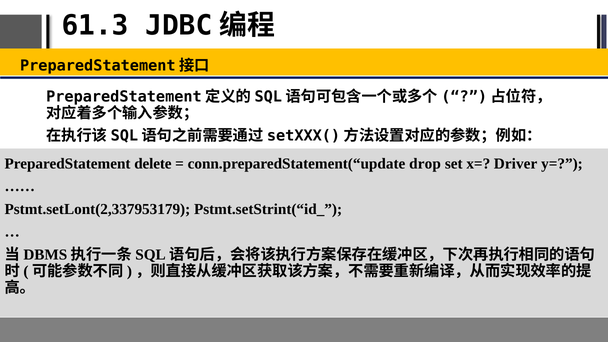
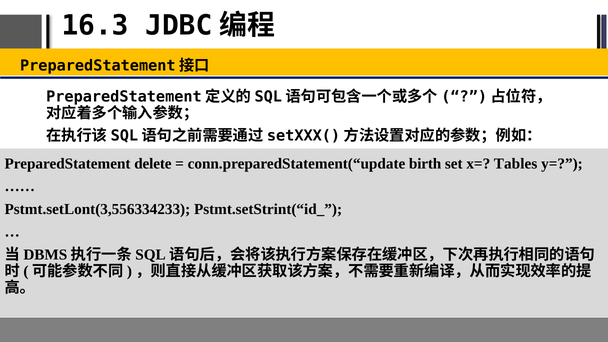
61.3: 61.3 -> 16.3 (95, 26)
drop: drop -> birth (425, 164)
Driver: Driver -> Tables (516, 164)
Pstmt.setLont(2,337953179: Pstmt.setLont(2,337953179 -> Pstmt.setLont(3,556334233 (97, 209)
